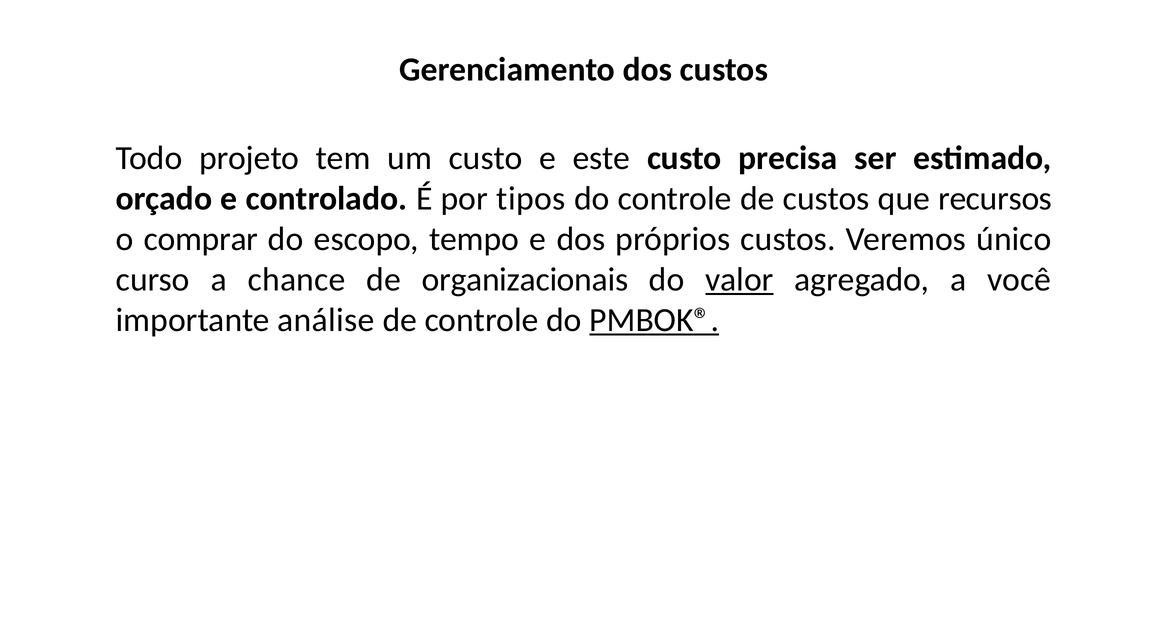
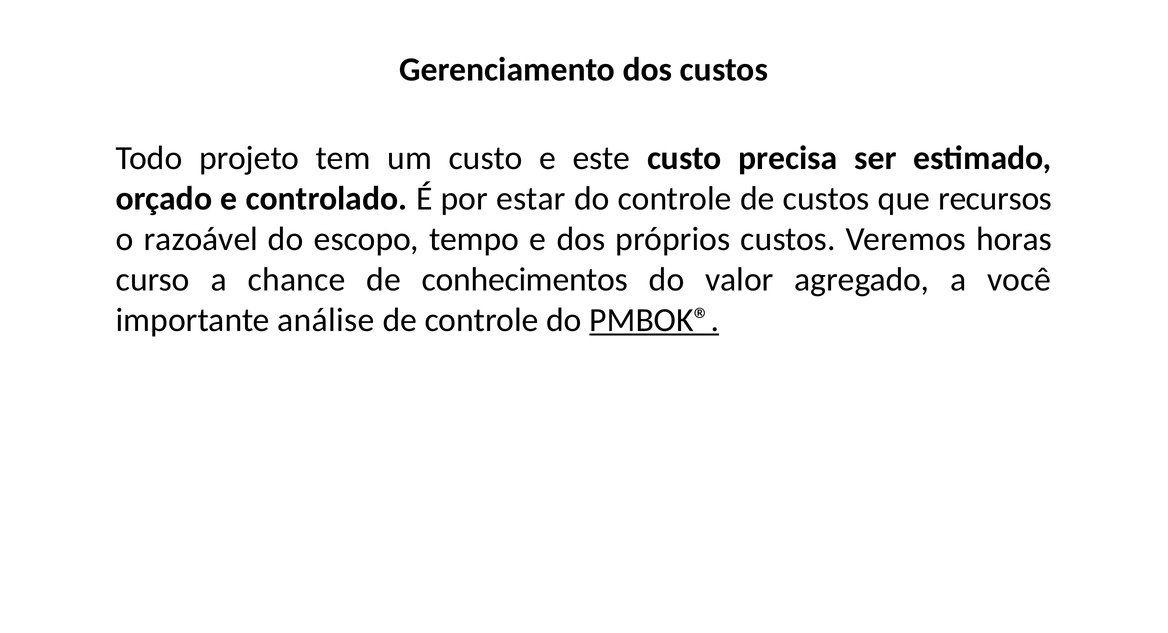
tipos: tipos -> estar (531, 199)
comprar: comprar -> razoável (201, 239)
único: único -> horas (1014, 239)
organizacionais: organizacionais -> conhecimentos (525, 280)
valor underline: present -> none (739, 280)
